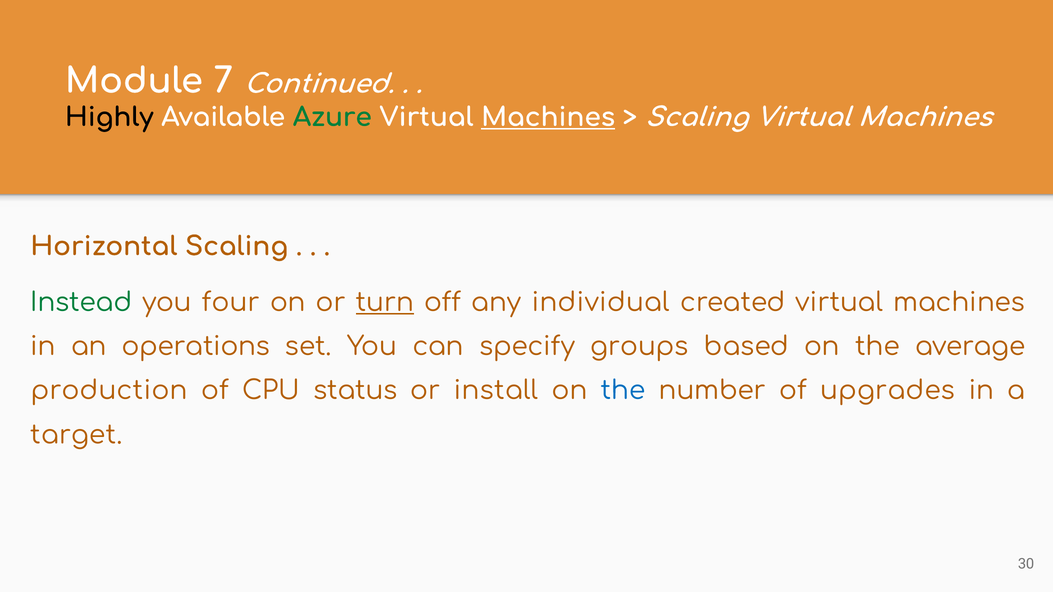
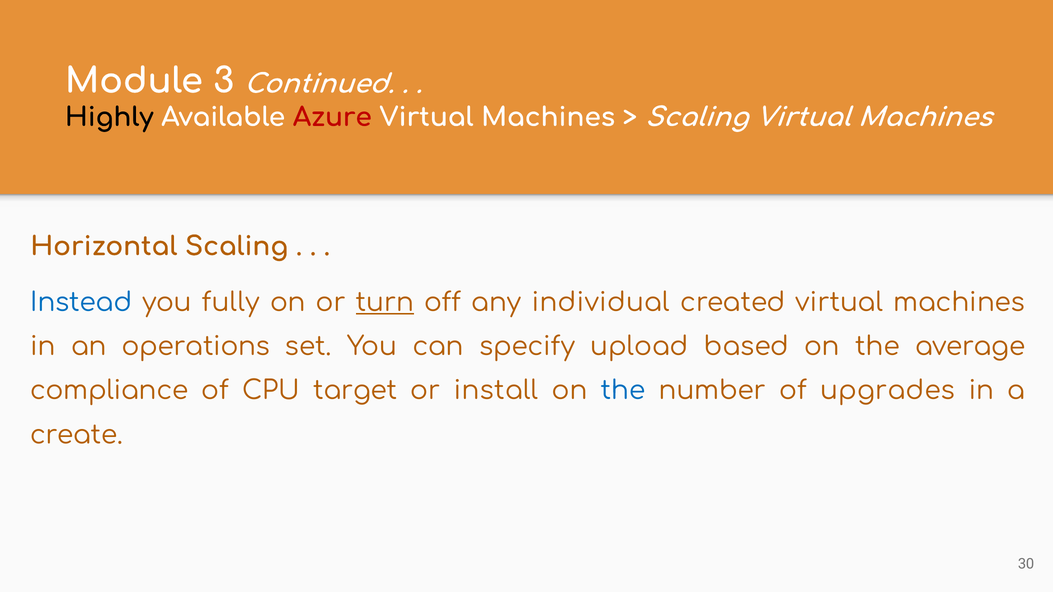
7: 7 -> 3 (224, 81)
Azure colour: green -> red (332, 117)
Machines underline: present -> none (548, 117)
Instead colour: green -> blue (81, 303)
four: four -> fully (231, 303)
groups: groups -> upload (639, 347)
production: production -> compliance (109, 391)
status: status -> target (355, 391)
target: target -> create (77, 435)
